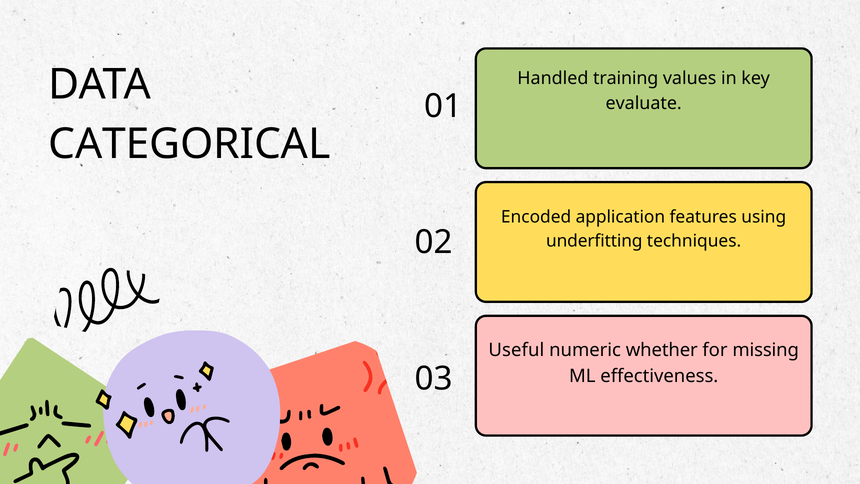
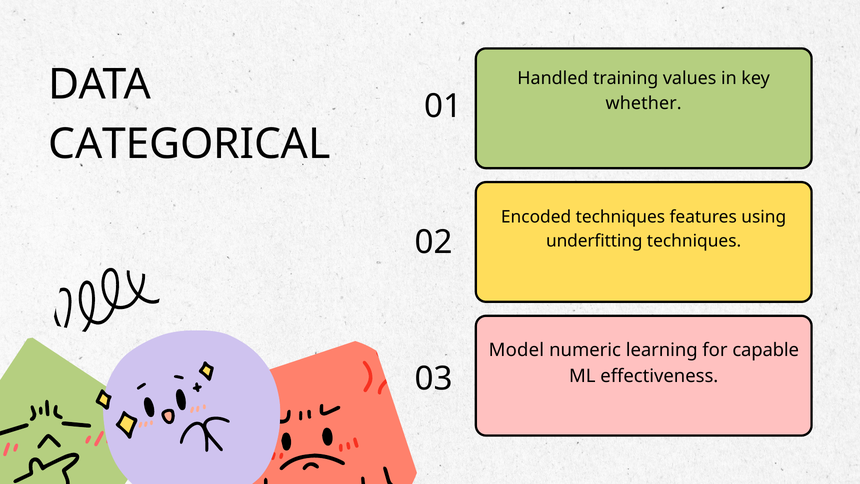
evaluate: evaluate -> whether (644, 103)
Encoded application: application -> techniques (620, 217)
Useful: Useful -> Model (516, 350)
whether: whether -> learning (662, 350)
missing: missing -> capable (766, 350)
